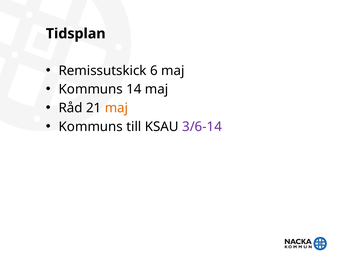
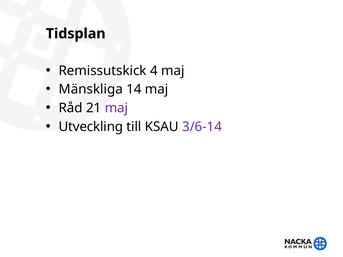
6: 6 -> 4 (154, 71)
Kommuns: Kommuns -> Mänskliga (91, 89)
maj colour: orange -> purple (116, 108)
Kommuns: Kommuns -> Utveckling (91, 127)
